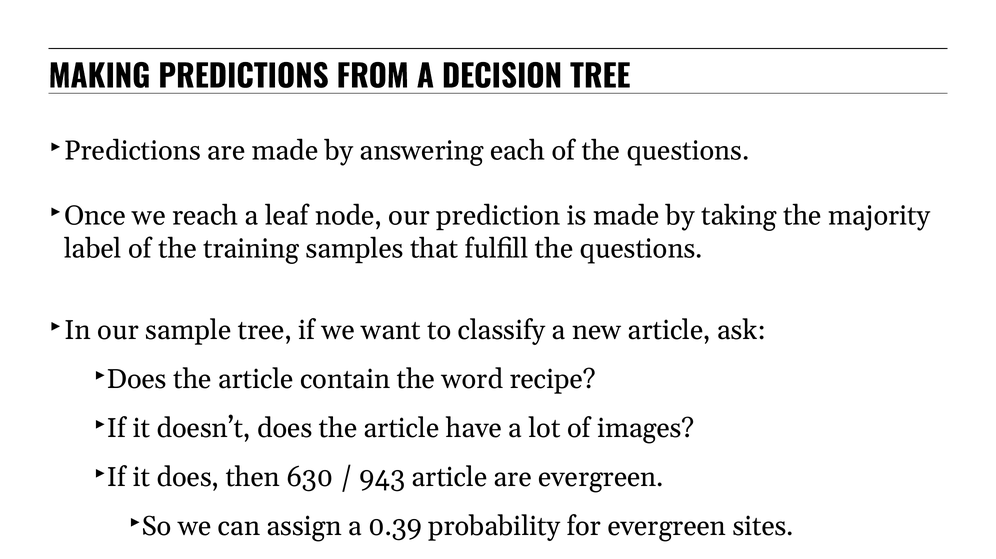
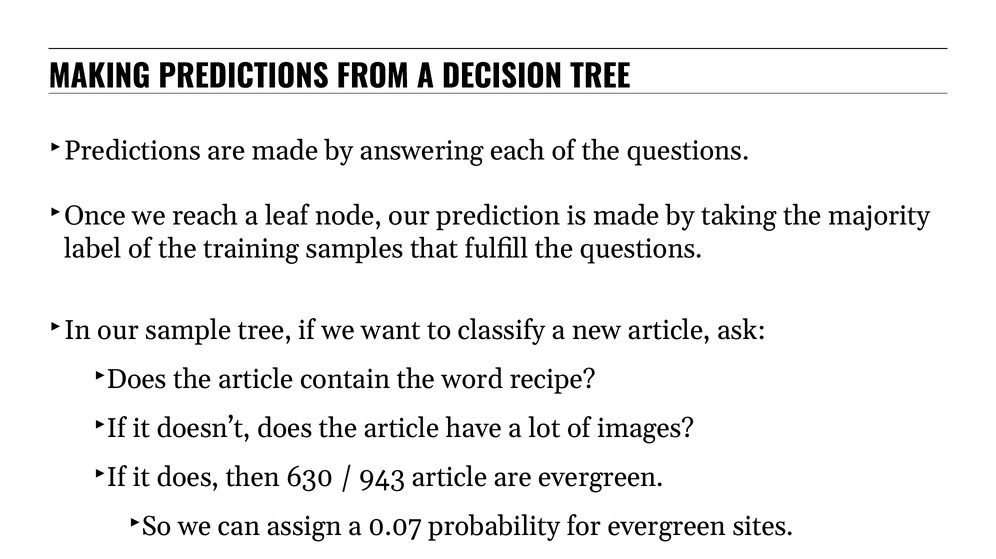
0.39: 0.39 -> 0.07 (395, 527)
